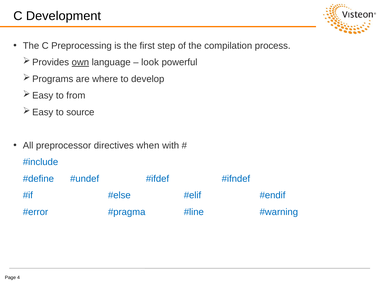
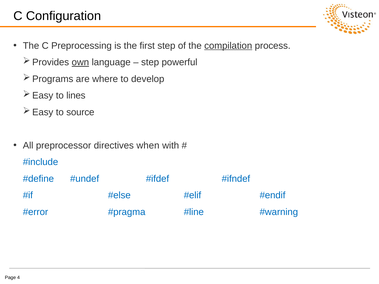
Development: Development -> Configuration (64, 16)
compilation underline: none -> present (228, 46)
look: look -> step (150, 62)
from: from -> lines (76, 96)
